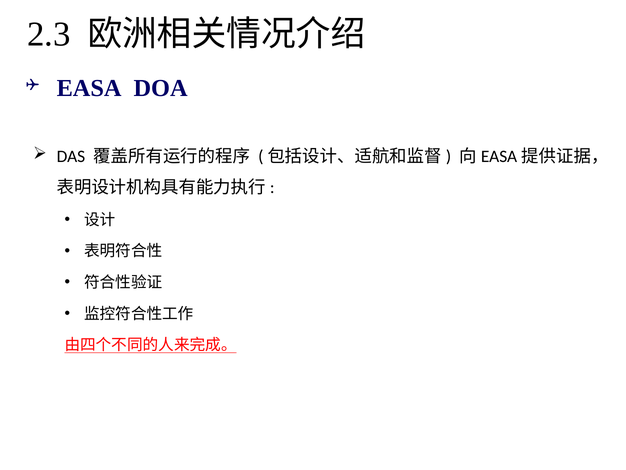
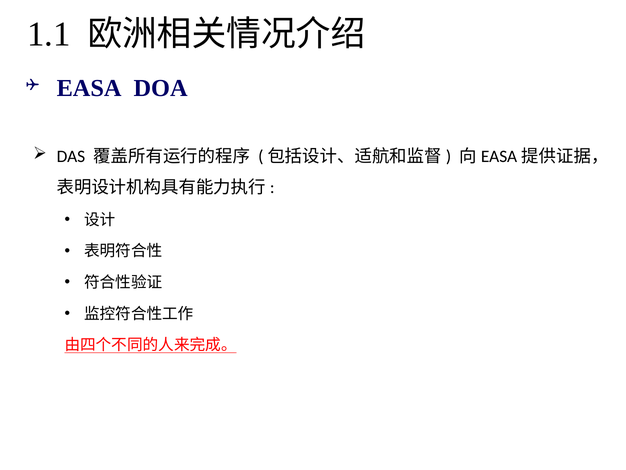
2.3: 2.3 -> 1.1 (49, 34)
